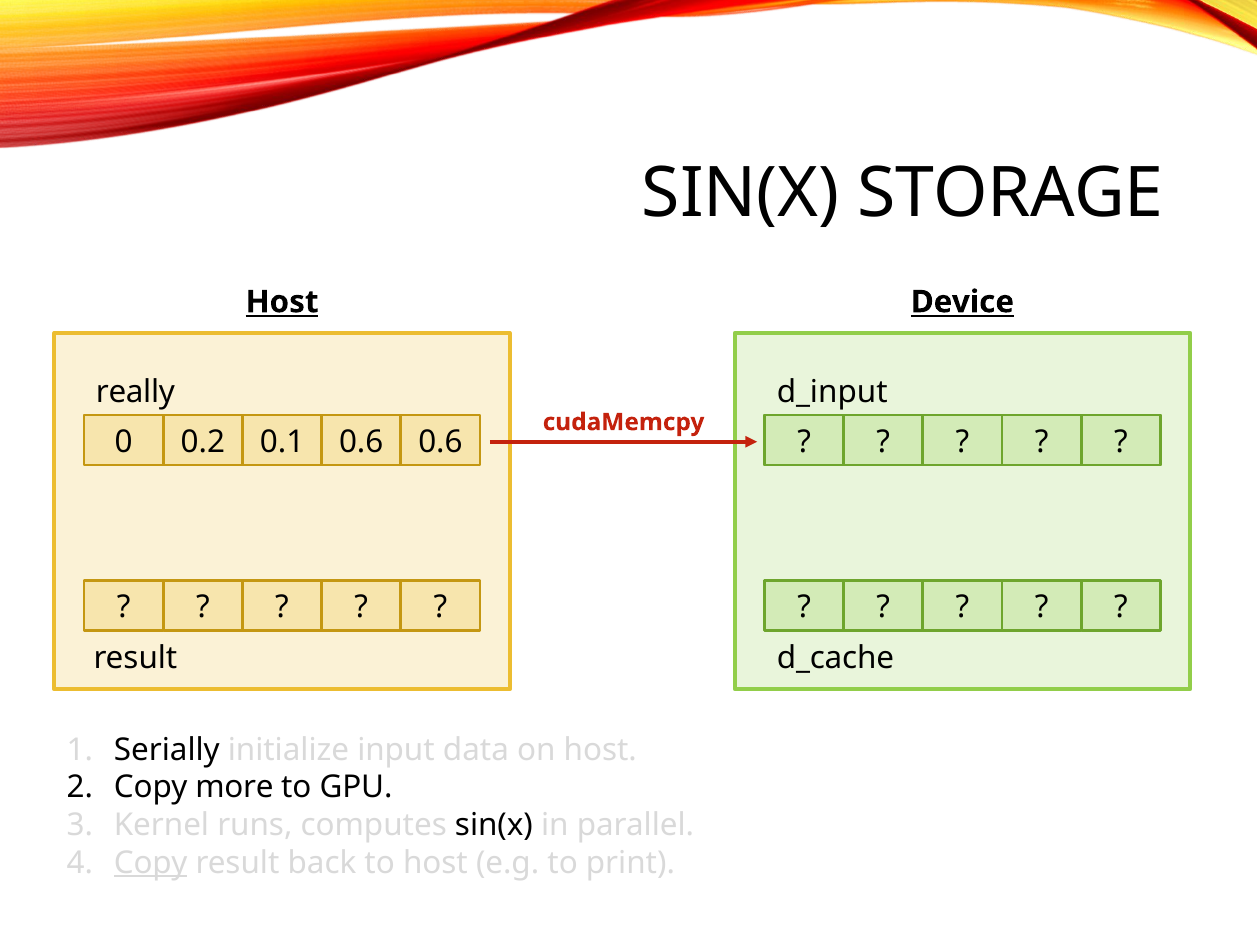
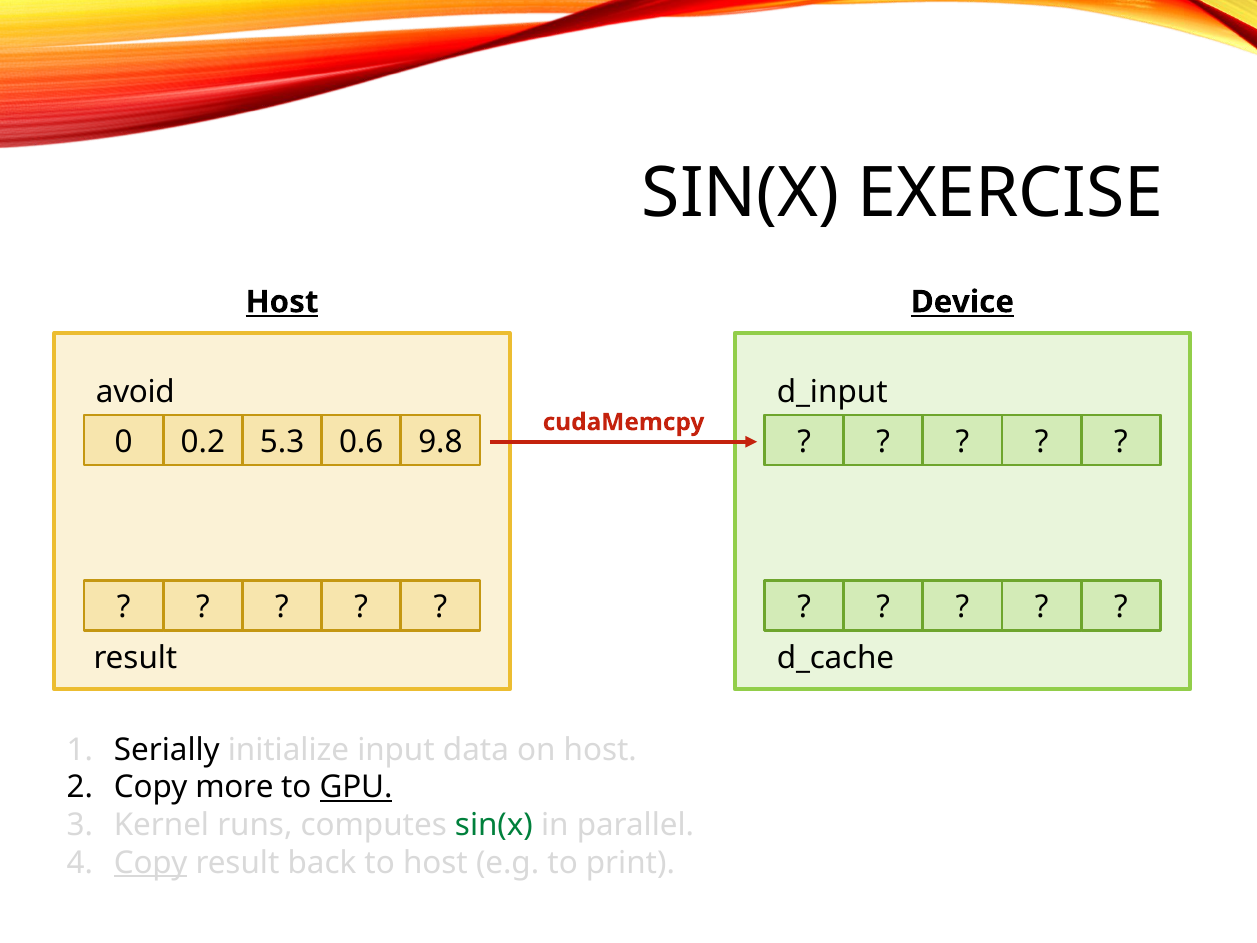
STORAGE: STORAGE -> EXERCISE (1010, 193)
really: really -> avoid (135, 392)
0.1: 0.1 -> 5.3 (282, 442)
0.6 0.6: 0.6 -> 9.8 (440, 442)
GPU underline: none -> present (356, 787)
sin(x colour: black -> green (494, 825)
